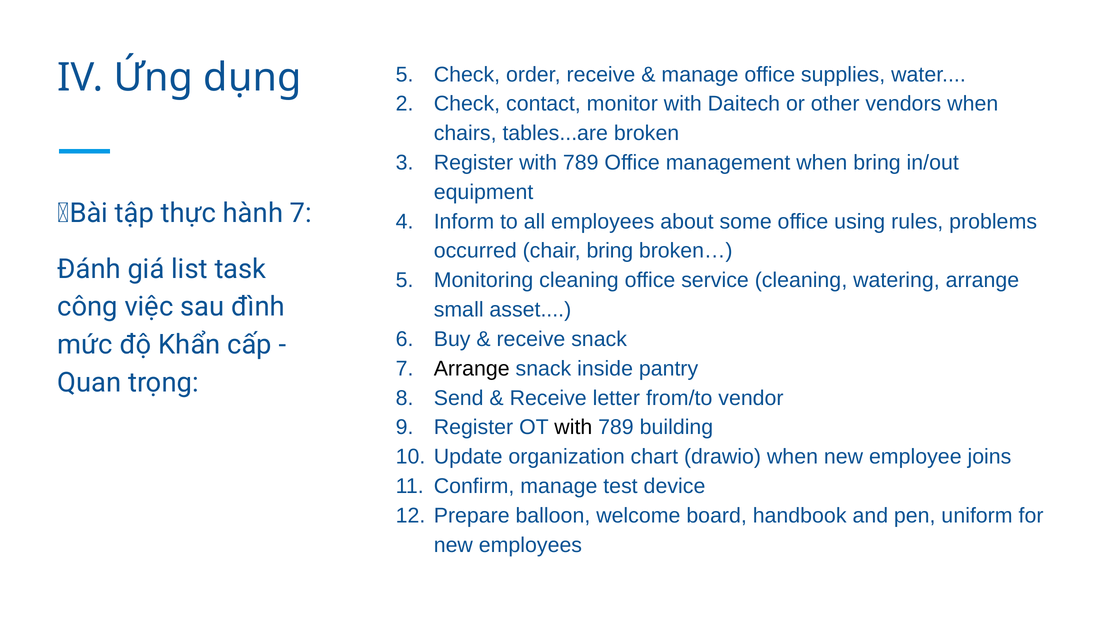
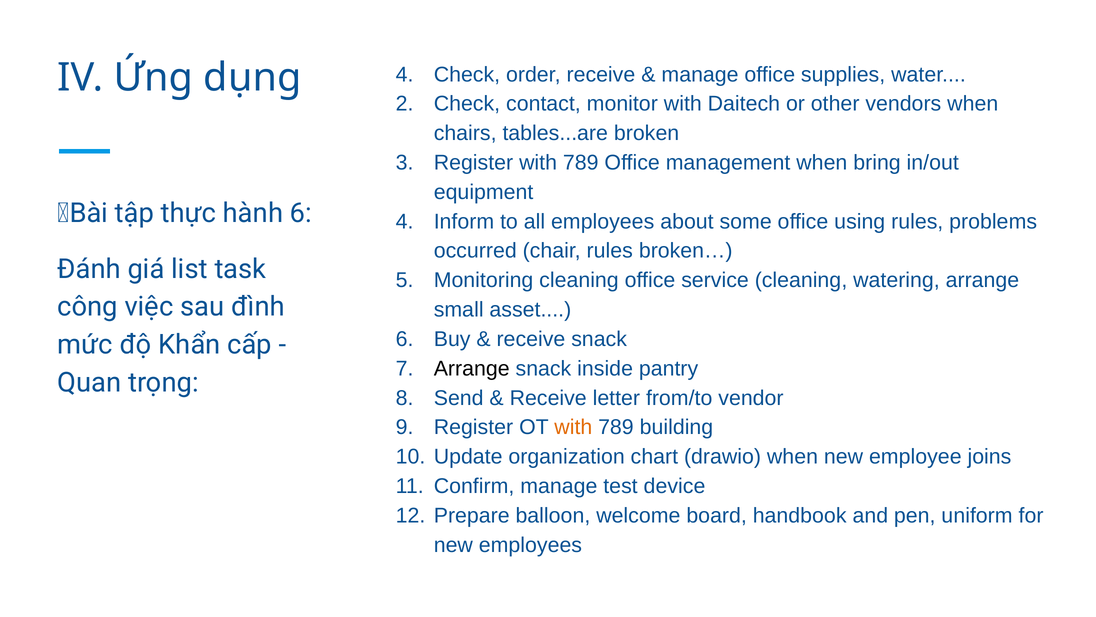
5: 5 -> 4 (405, 74)
hành 7: 7 -> 6 (301, 213)
chair bring: bring -> rules (610, 251)
with colour: black -> orange (573, 427)
